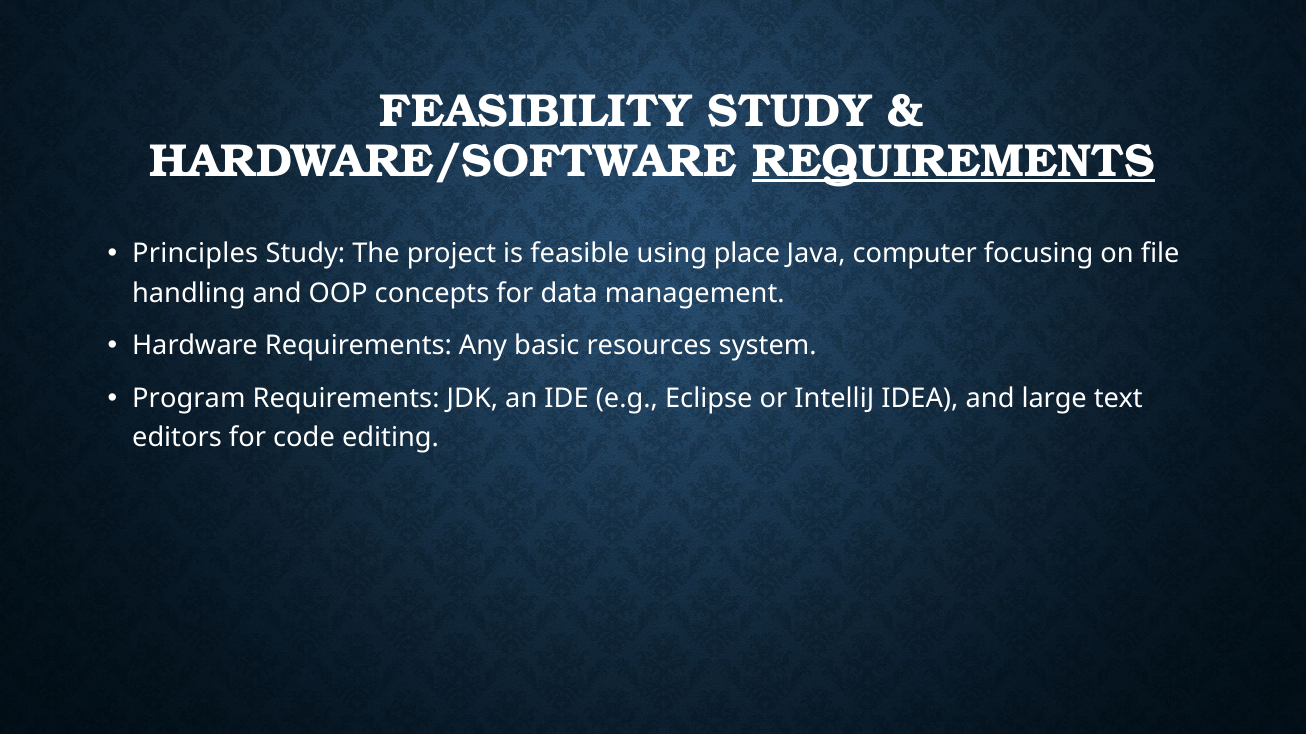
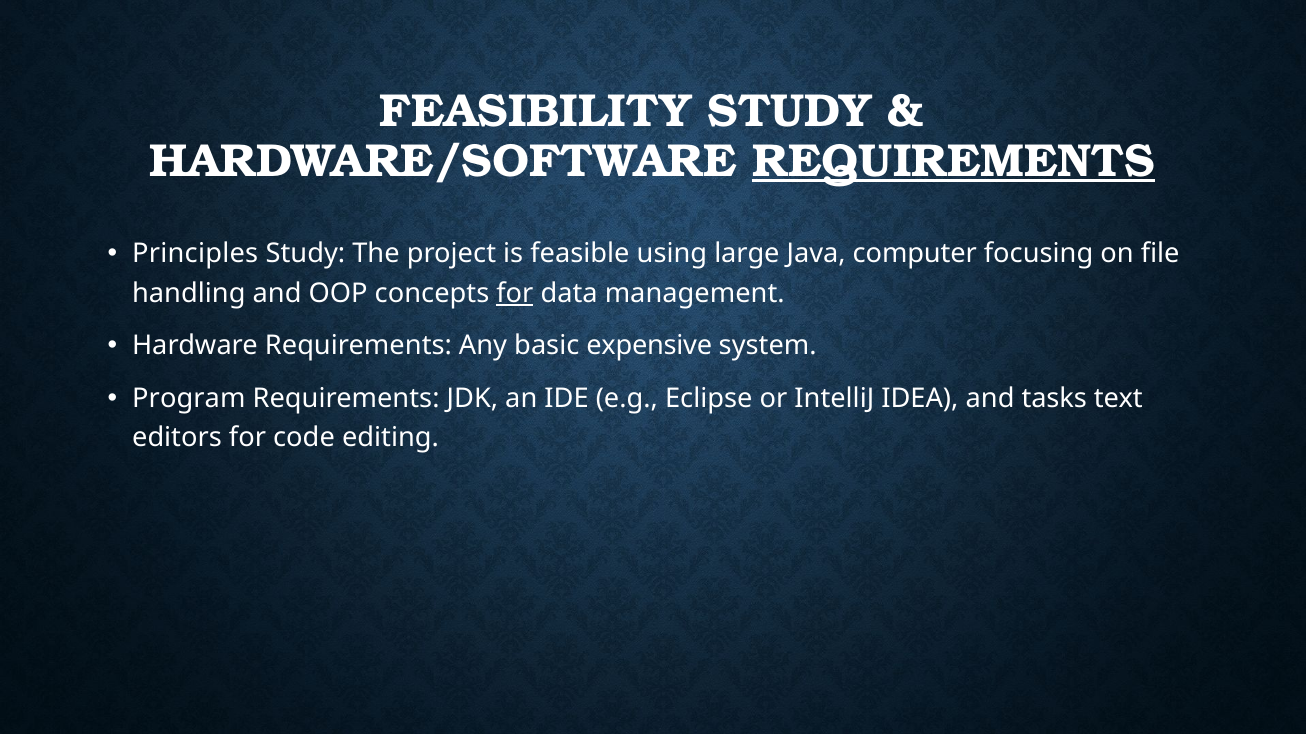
place: place -> large (747, 254)
for underline: none -> present (515, 293)
resources: resources -> expensive (649, 346)
large: large -> tasks (1054, 399)
